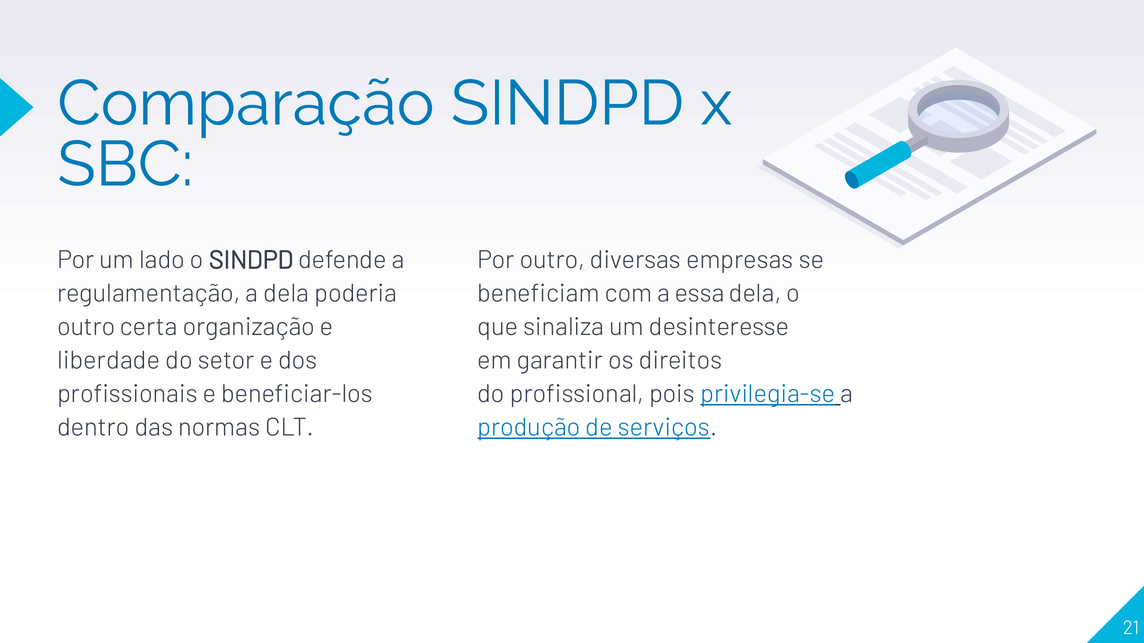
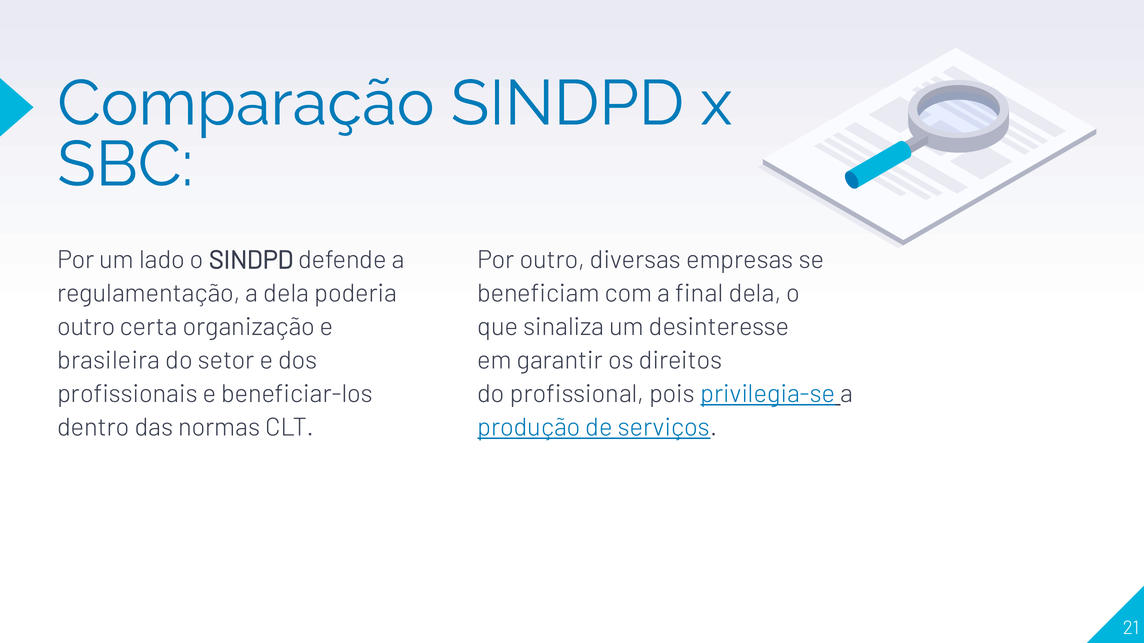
essa: essa -> final (699, 294)
liberdade: liberdade -> brasileira (109, 361)
